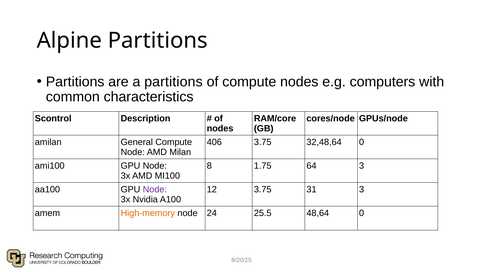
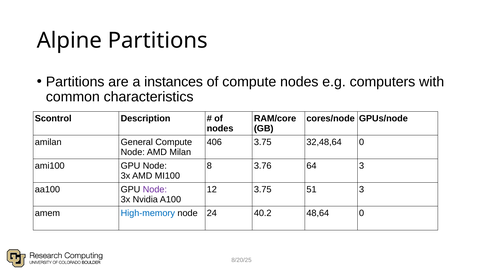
a partitions: partitions -> instances (174, 82)
1.75: 1.75 -> 3.76 (263, 166)
31: 31 -> 51 (312, 189)
High-memory colour: orange -> blue (148, 213)
25.5: 25.5 -> 40.2 (263, 213)
